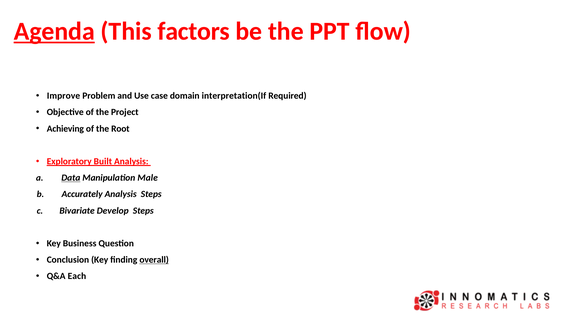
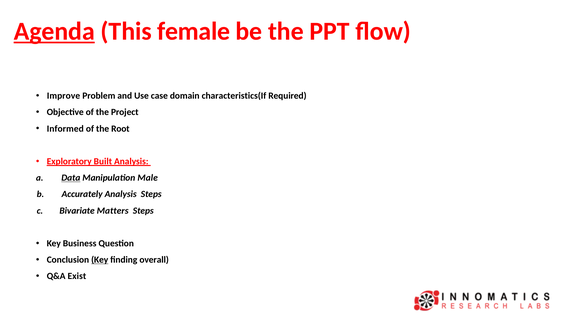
factors: factors -> female (194, 31)
interpretation(If: interpretation(If -> characteristics(If (234, 96)
Achieving: Achieving -> Informed (65, 129)
Develop: Develop -> Matters (113, 210)
Key underline: none -> present (100, 260)
overall underline: present -> none (154, 260)
Each: Each -> Exist (77, 276)
